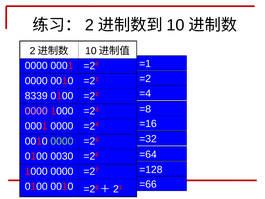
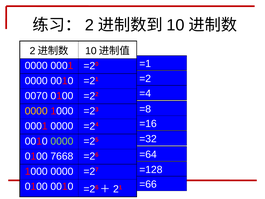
8339: 8339 -> 0070 (36, 96)
0000 colour: pink -> yellow (36, 111)
0030: 0030 -> 7668 (62, 156)
